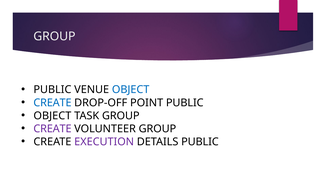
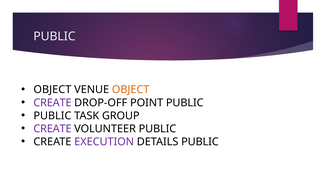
GROUP: GROUP -> PUBLIC (54, 36)
PUBLIC: PUBLIC -> OBJECT (52, 90)
OBJECT colour: blue -> orange (131, 90)
CREATE colour: blue -> purple (52, 103)
OBJECT: OBJECT -> PUBLIC (52, 116)
VOLUNTEER GROUP: GROUP -> PUBLIC (157, 129)
